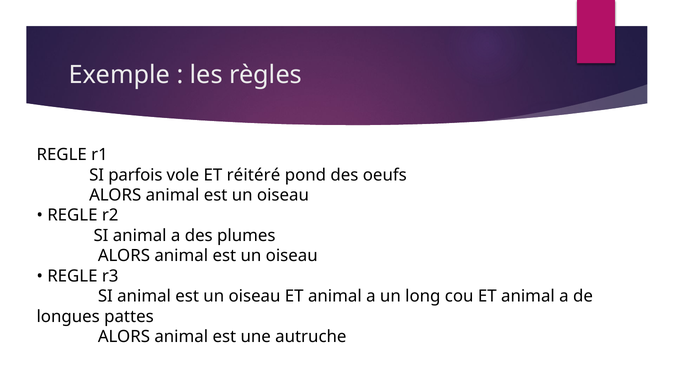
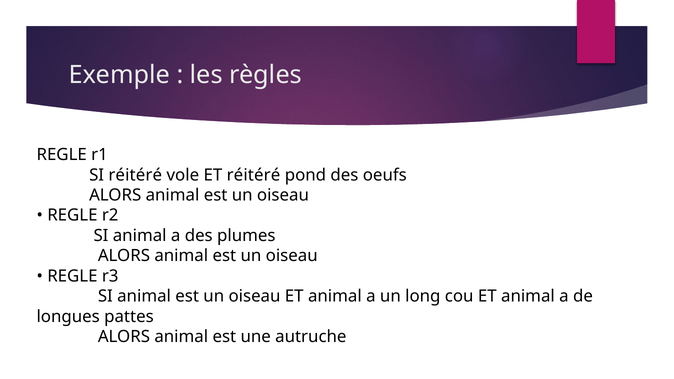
SI parfois: parfois -> réitéré (135, 175)
